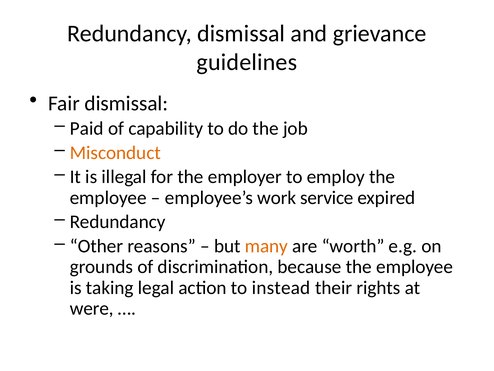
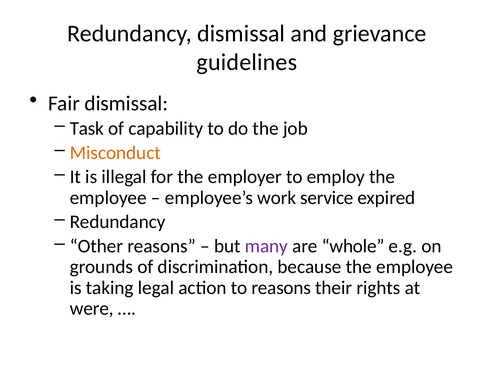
Paid: Paid -> Task (87, 128)
many colour: orange -> purple (266, 246)
worth: worth -> whole (353, 246)
to instead: instead -> reasons (281, 287)
